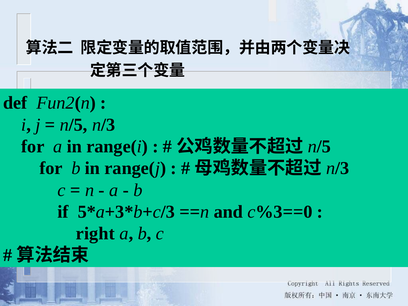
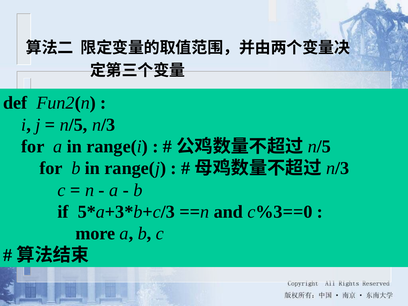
right: right -> more (96, 234)
